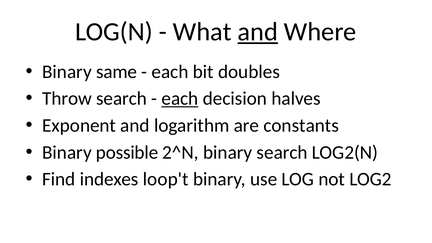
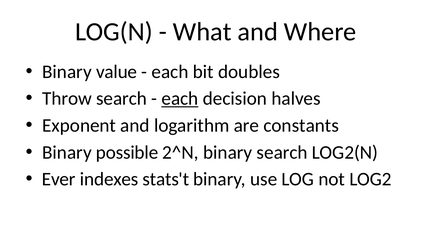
and underline: present -> none (258, 32)
same: same -> value (117, 72)
Find: Find -> Ever (59, 179)
loop't: loop't -> stats't (166, 179)
